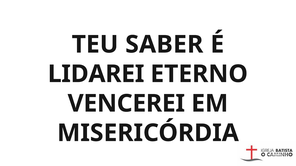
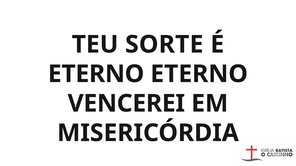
SABER: SABER -> SORTE (164, 45)
LIDAREI: LIDAREI -> ETERNO (96, 74)
